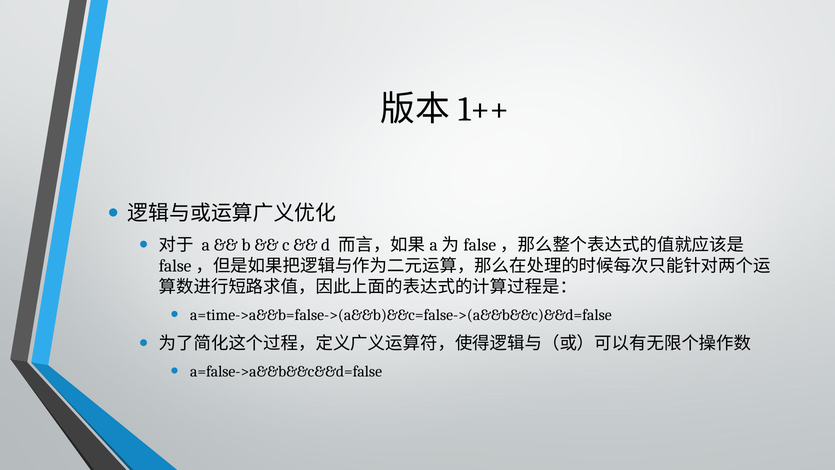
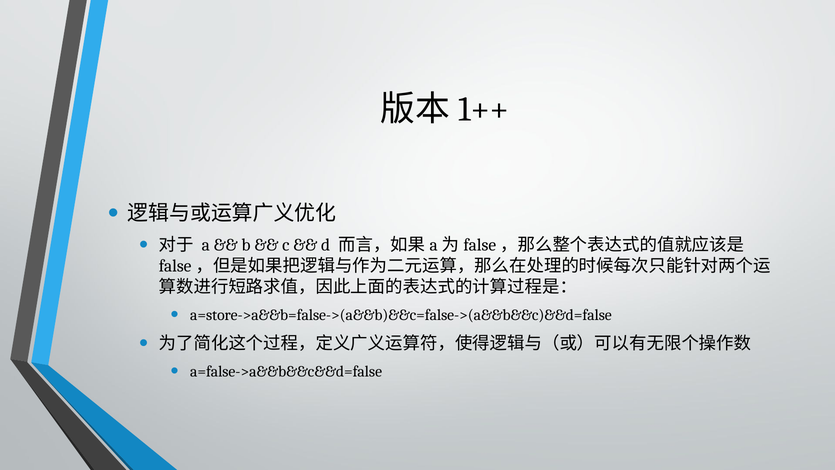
a=time->a&&b=false->(a&&b)&&c=false->(a&&b&&c)&&d=false: a=time->a&&b=false->(a&&b)&&c=false->(a&&b&&c)&&d=false -> a=store->a&&b=false->(a&&b)&&c=false->(a&&b&&c)&&d=false (401, 315)
